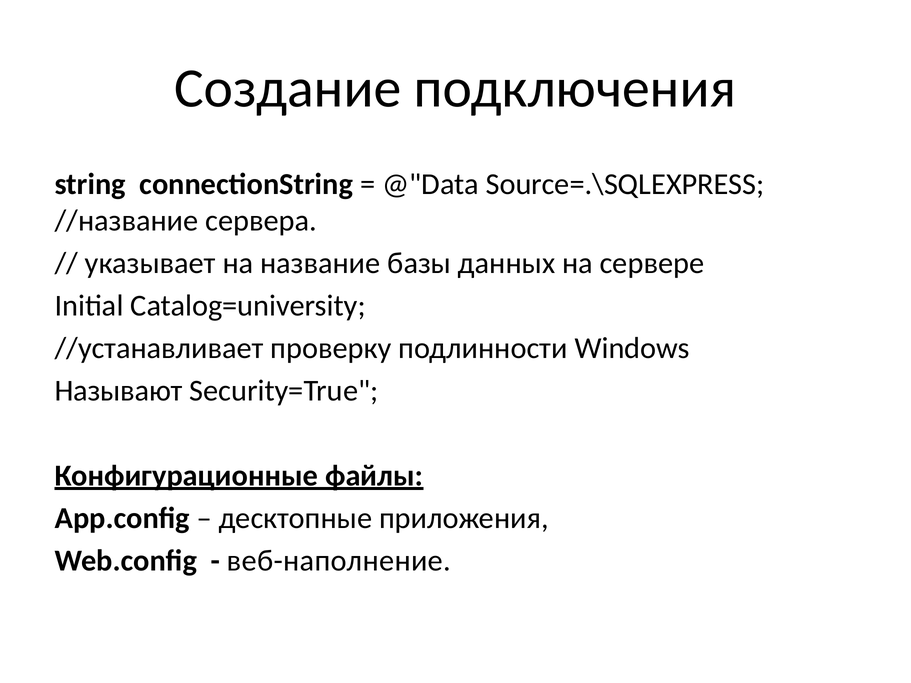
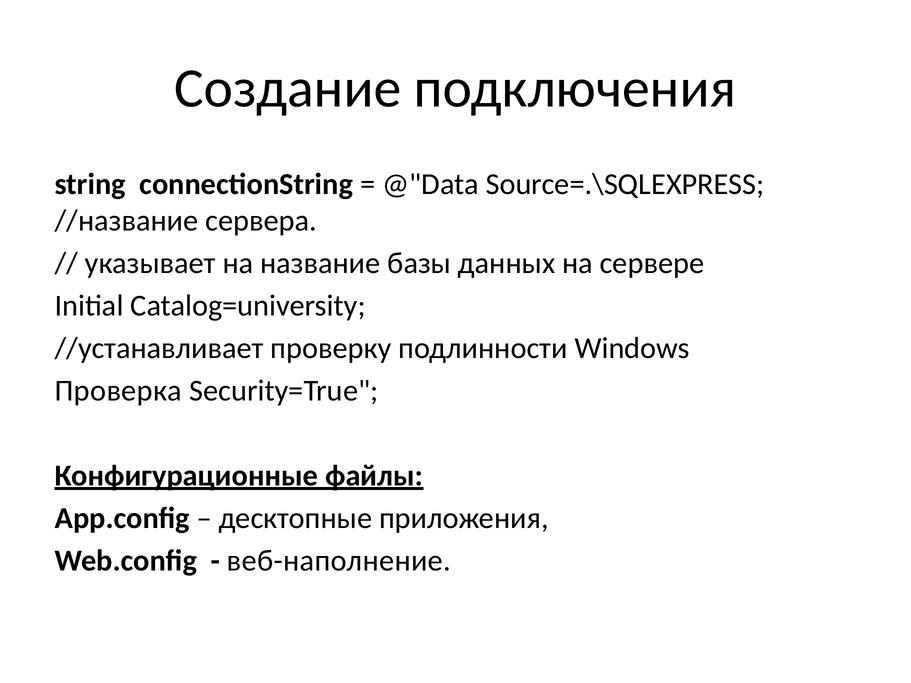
Называют: Называют -> Проверка (118, 391)
